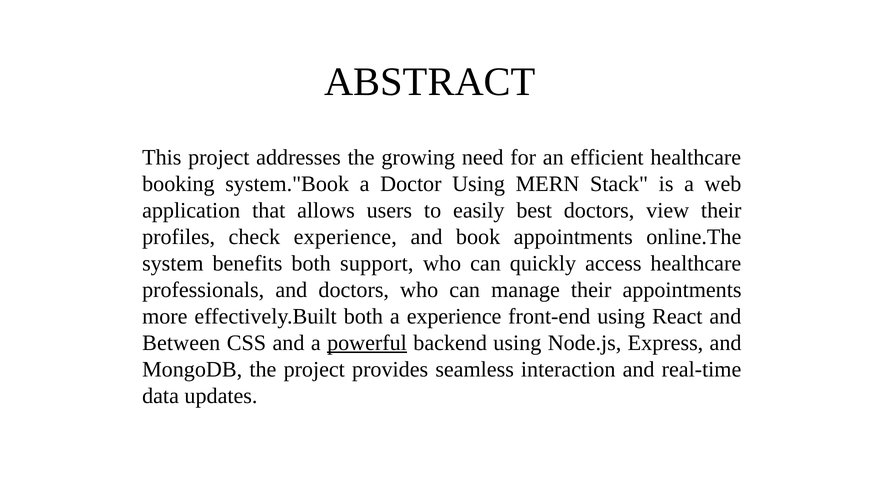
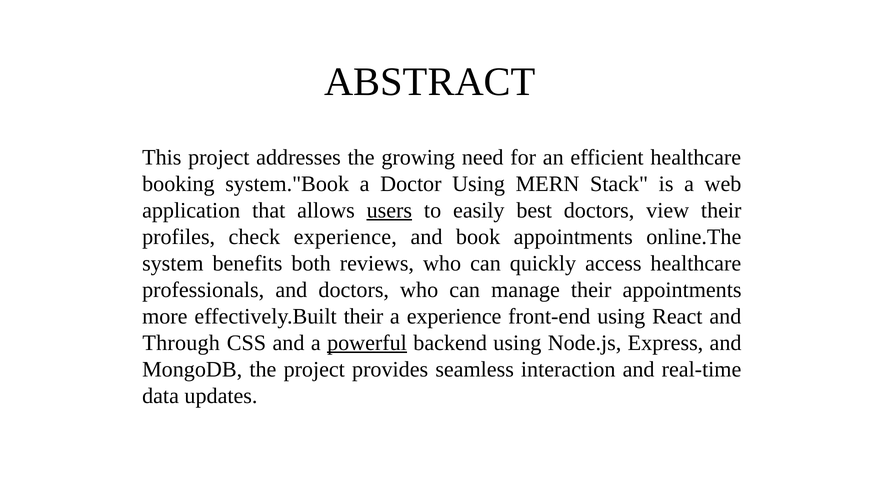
users underline: none -> present (389, 210)
support: support -> reviews (377, 264)
effectively.Built both: both -> their (363, 317)
Between: Between -> Through (181, 343)
